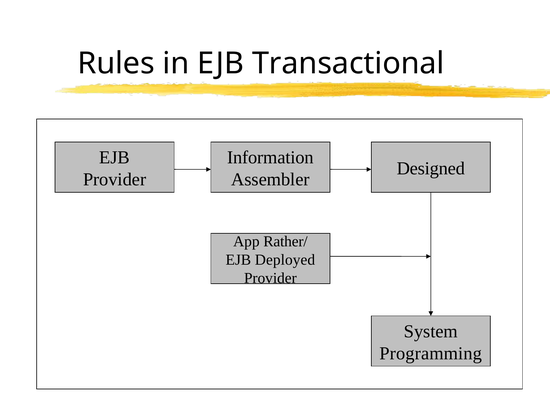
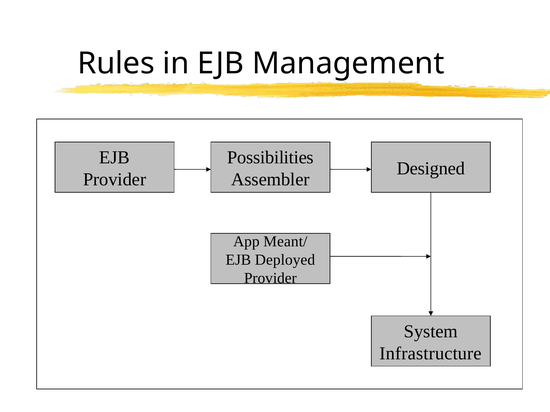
Transactional: Transactional -> Management (348, 64)
Information: Information -> Possibilities (270, 158)
Rather/: Rather/ -> Meant/ (285, 242)
Programming: Programming -> Infrastructure (431, 354)
